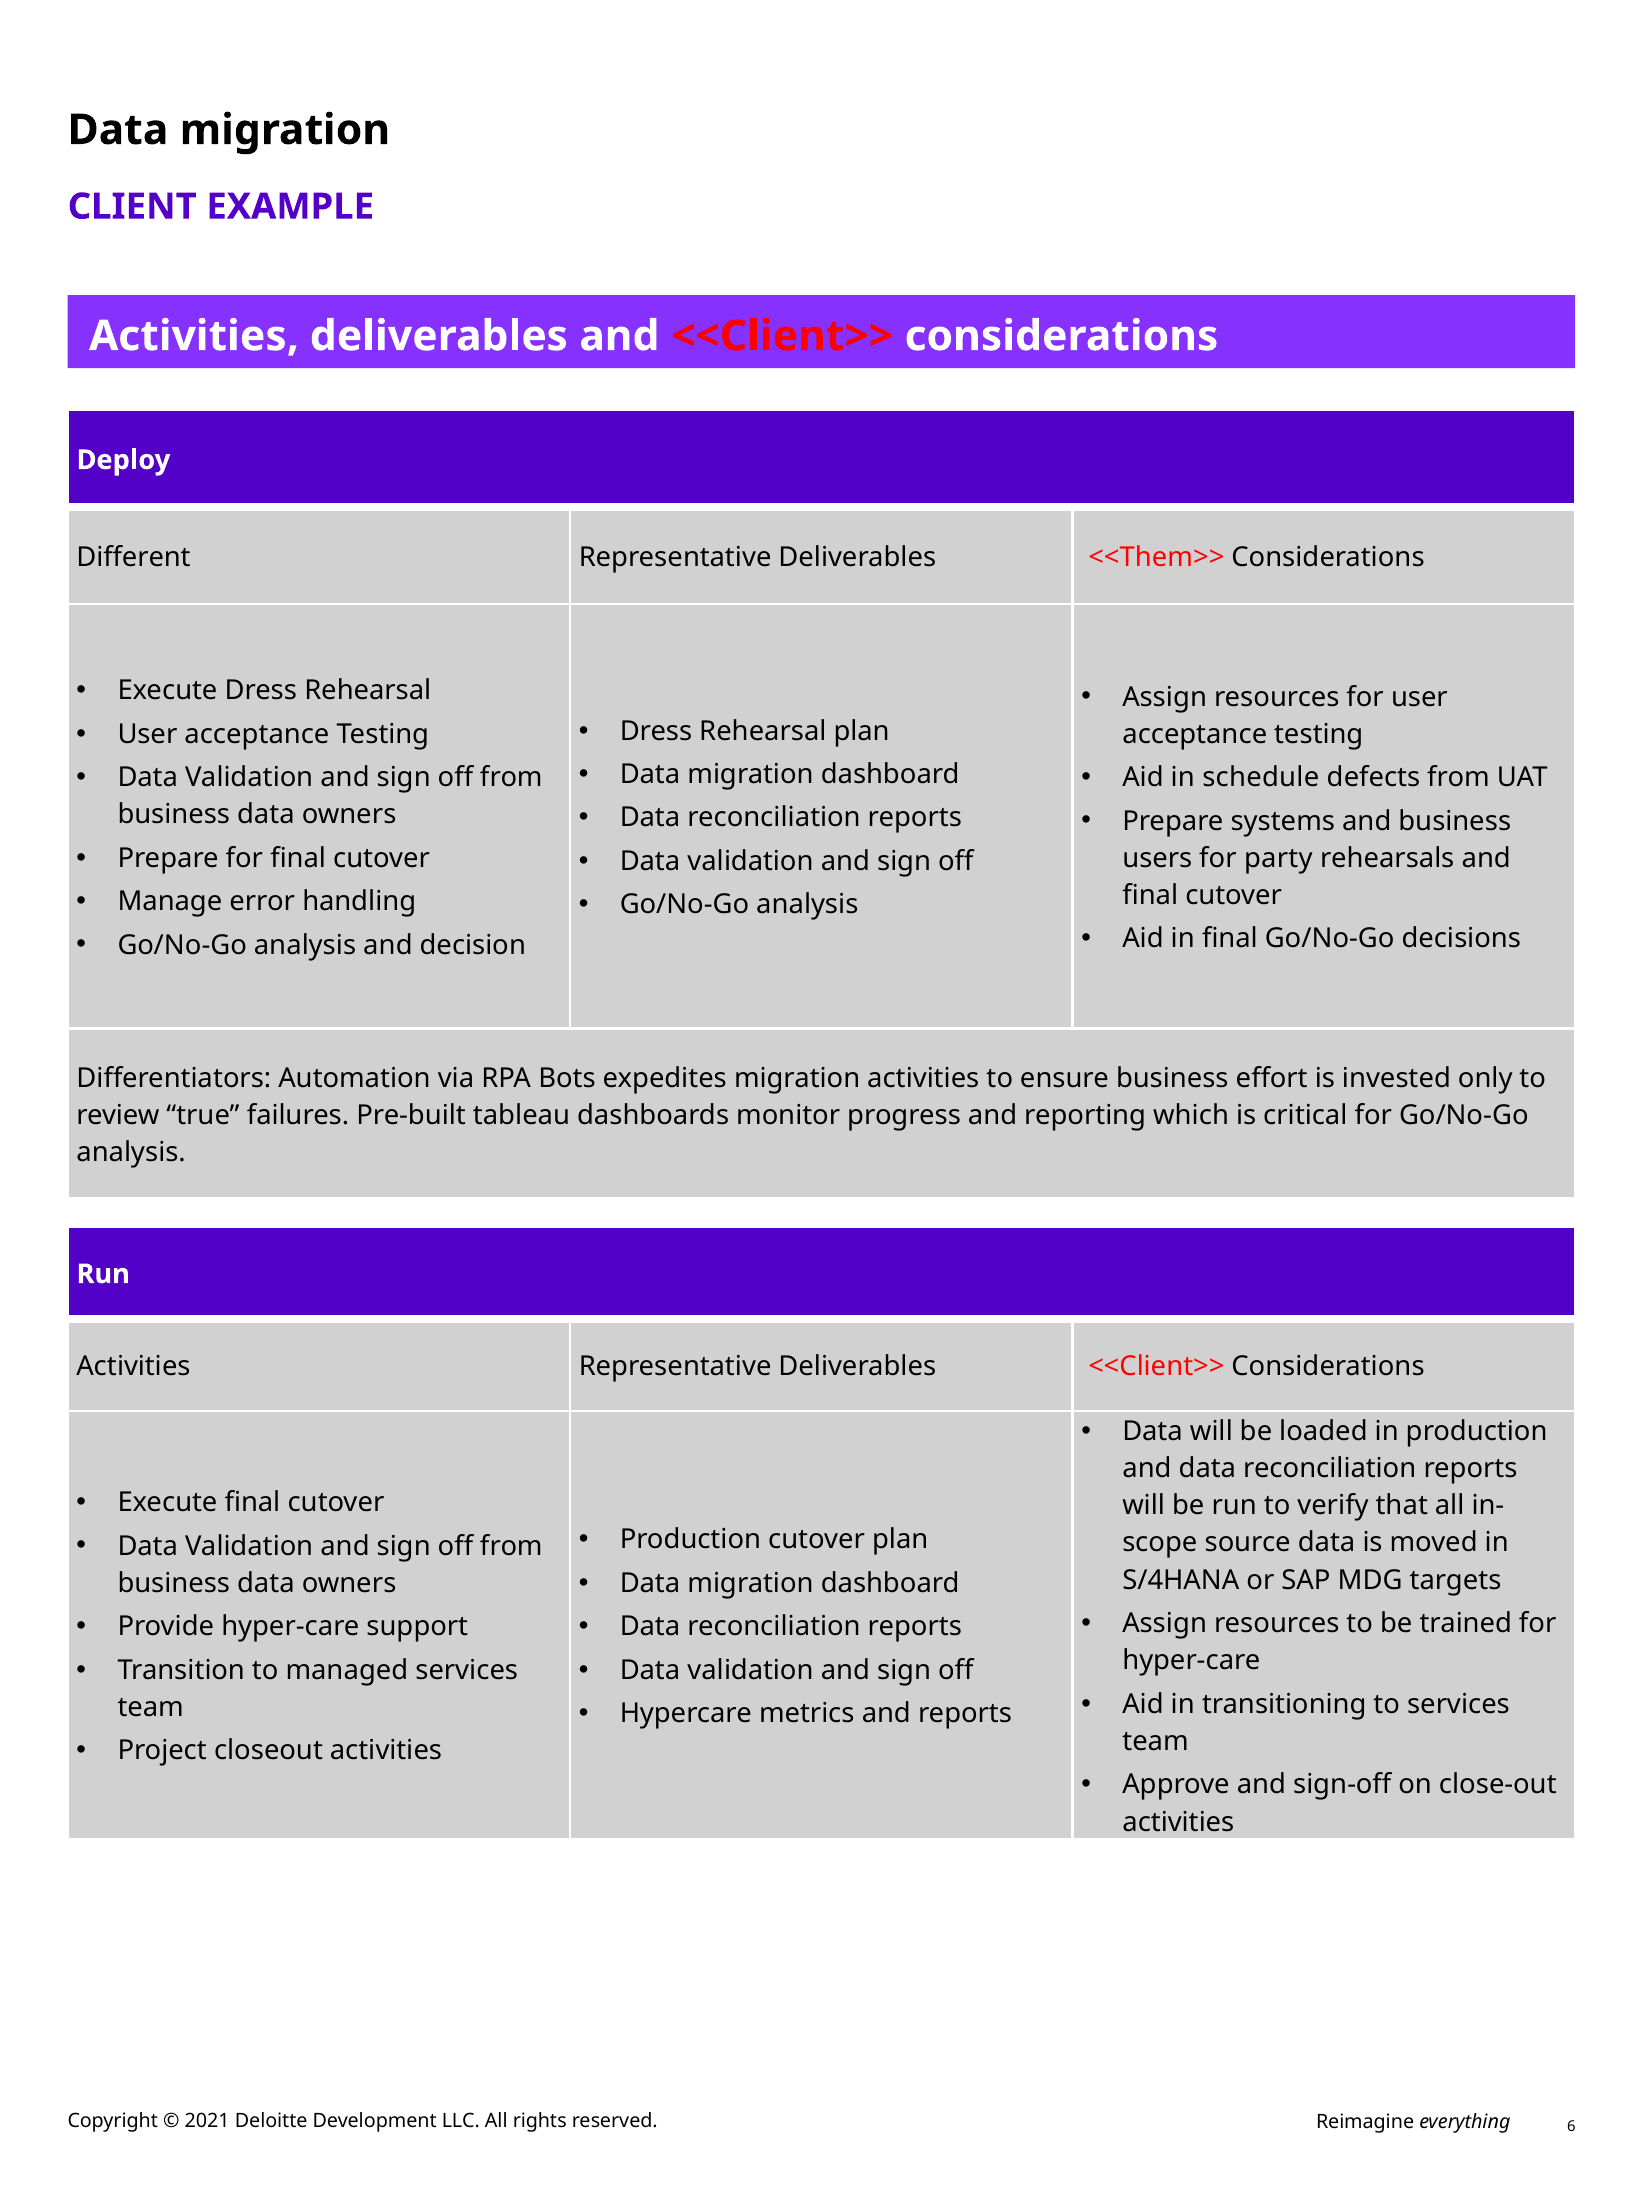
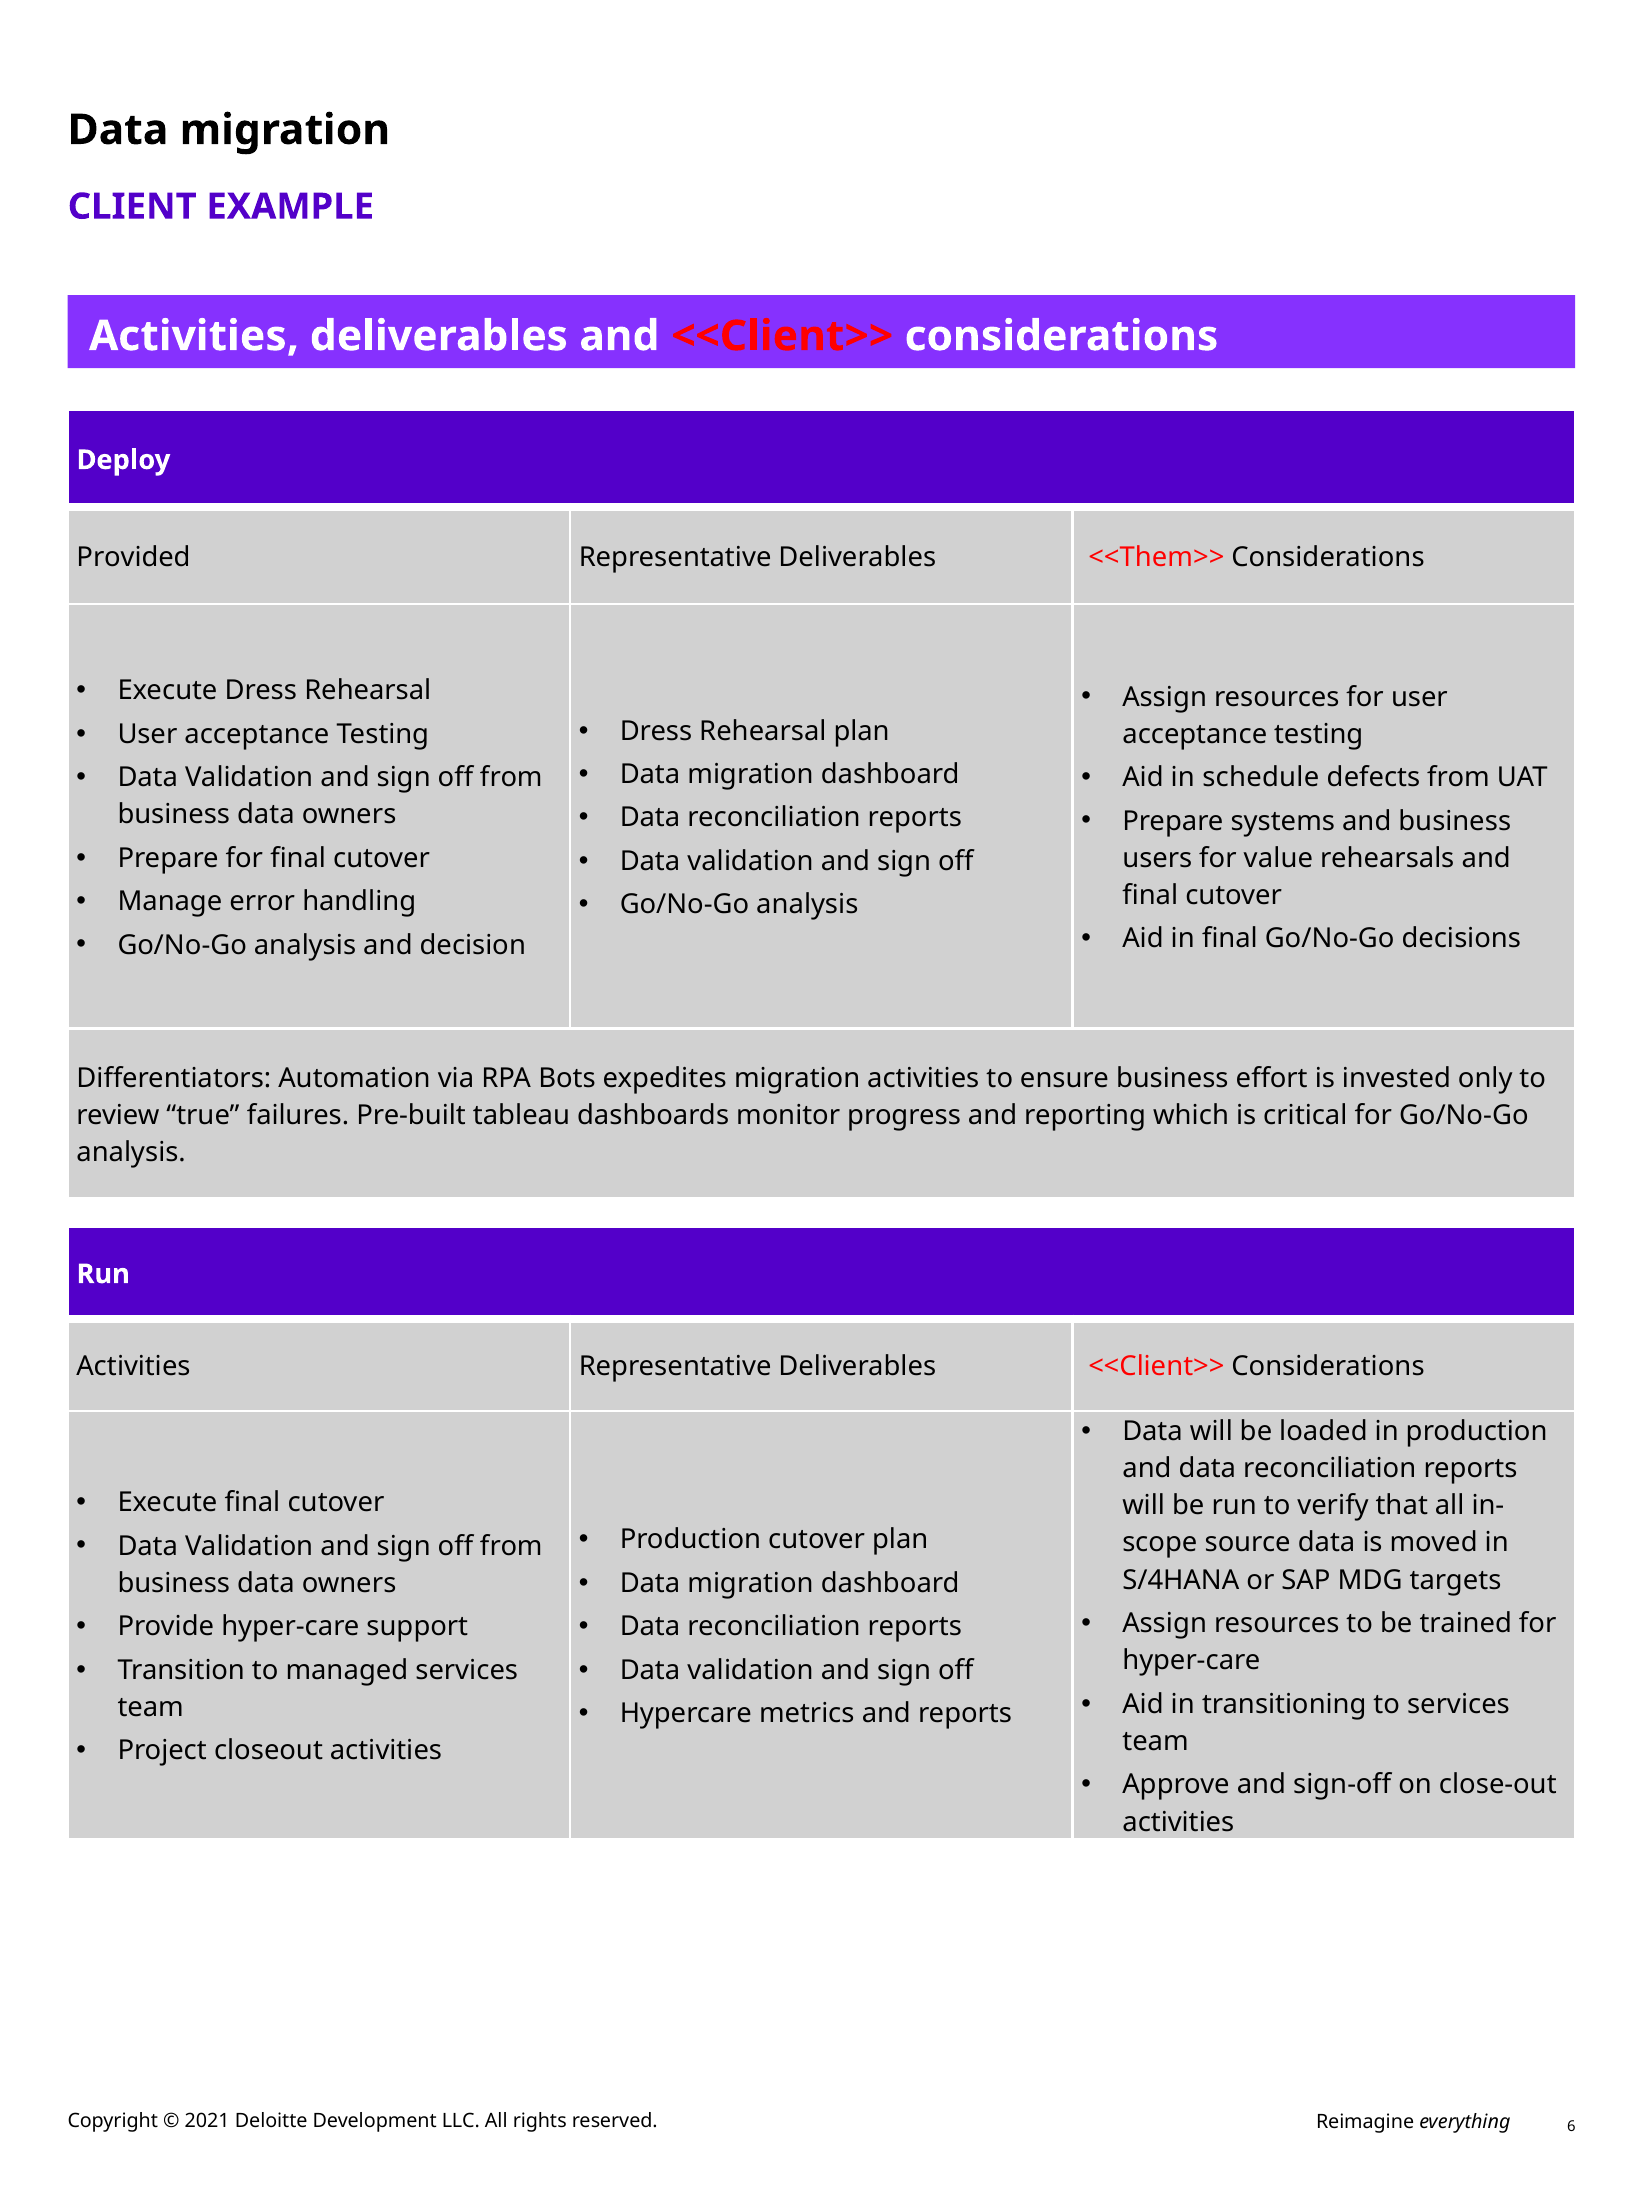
Different: Different -> Provided (134, 557)
party: party -> value (1278, 858)
